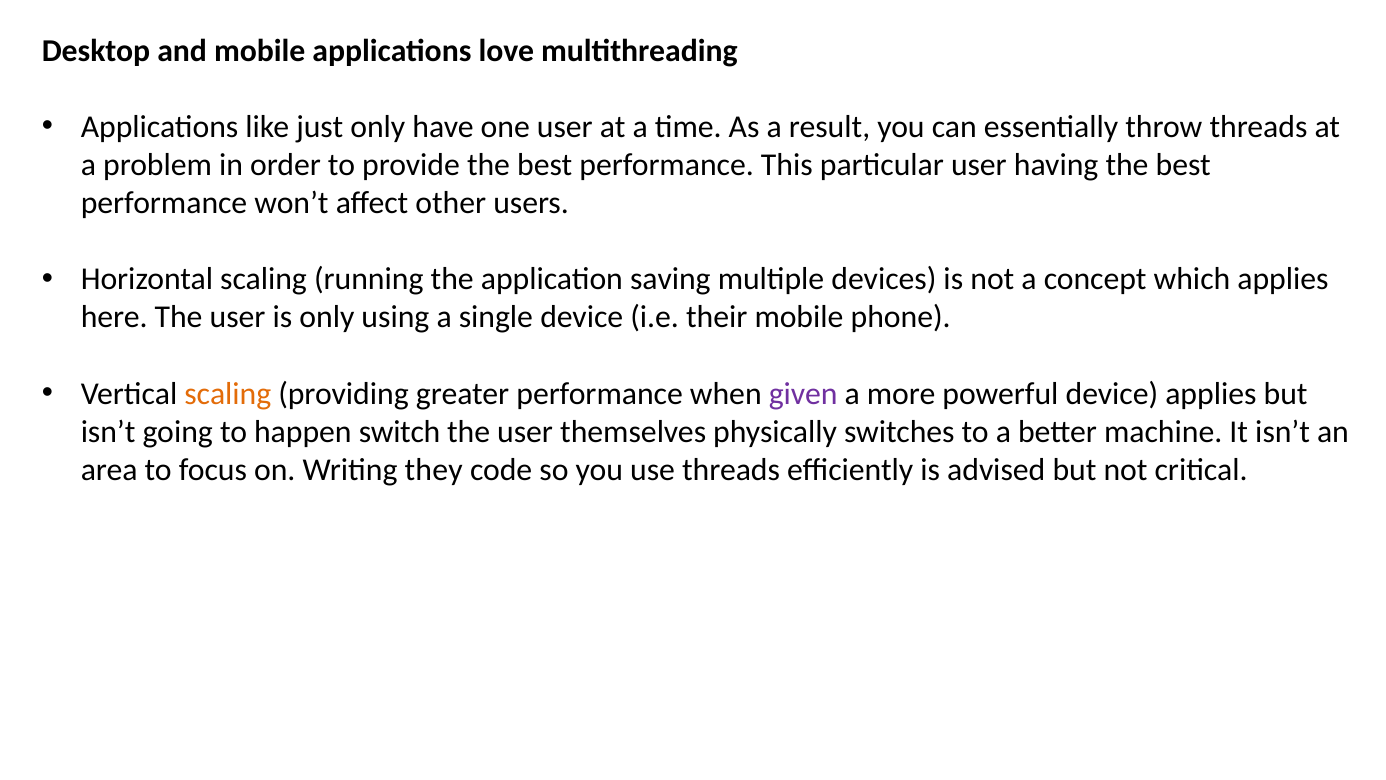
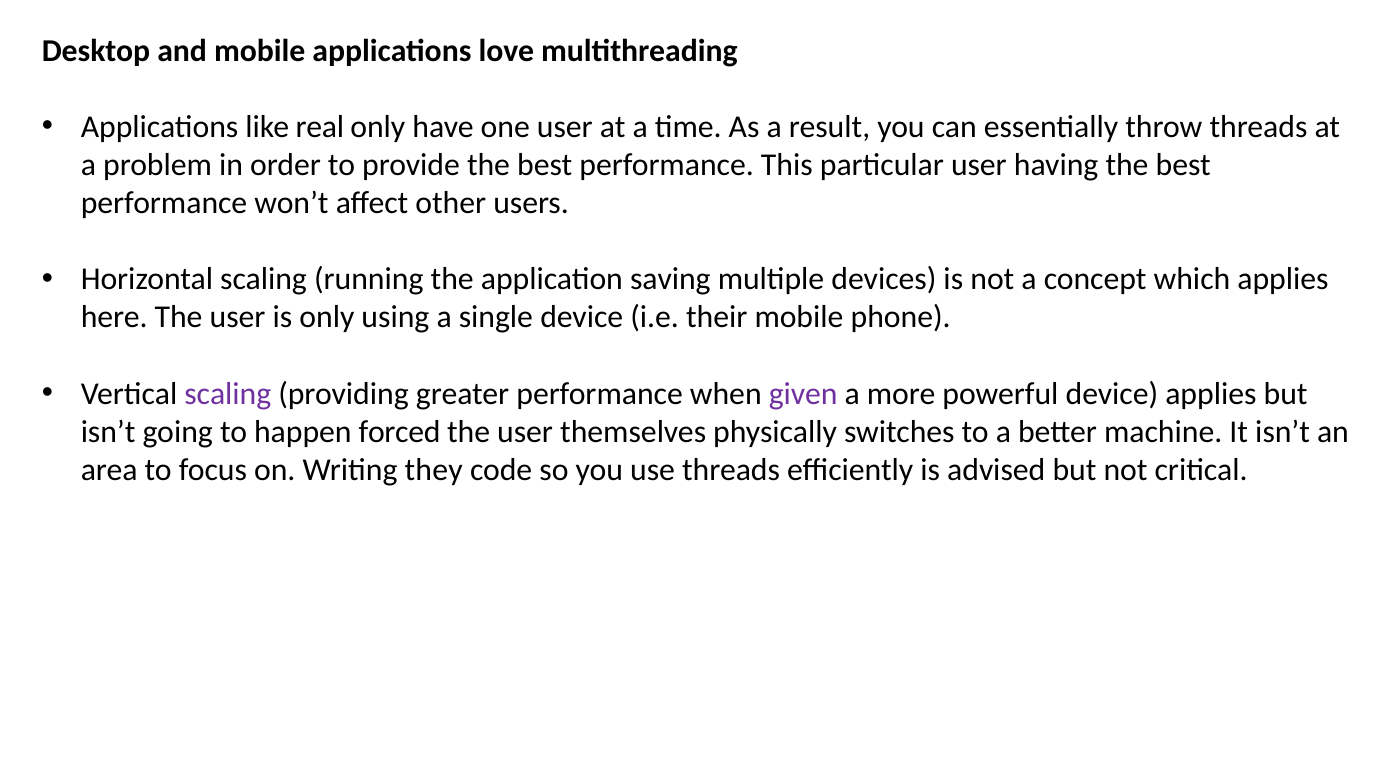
just: just -> real (320, 127)
scaling colour: orange -> purple (228, 393)
switch: switch -> forced (400, 432)
